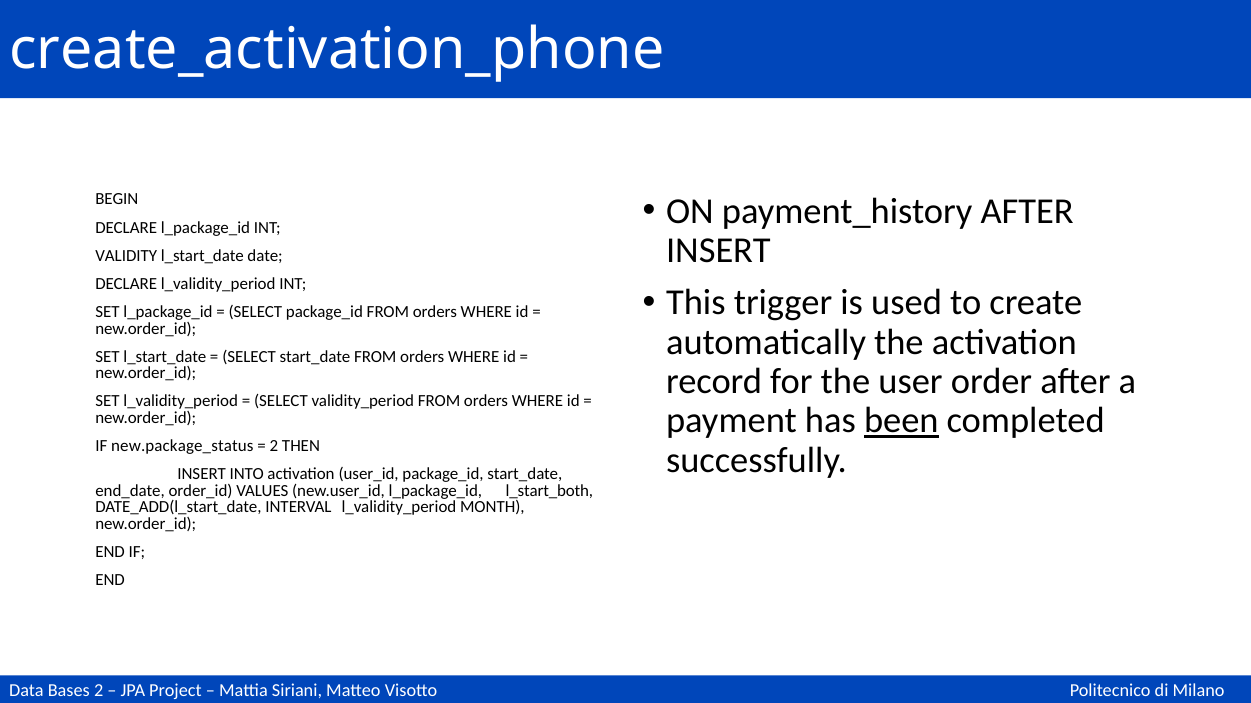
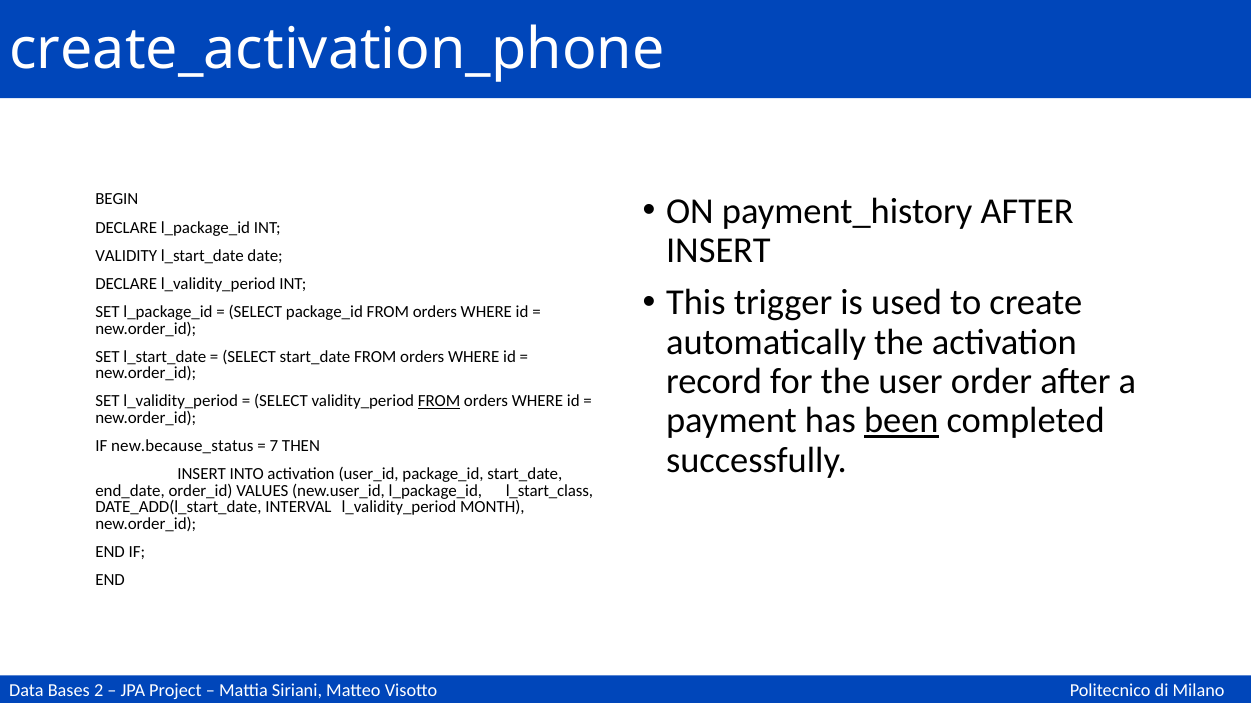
FROM underline: none -> present (439, 402)
new.package_status: new.package_status -> new.because_status (182, 446)
2: 2 -> 7 (274, 446)
l_start_both: l_start_both -> l_start_class (549, 491)
